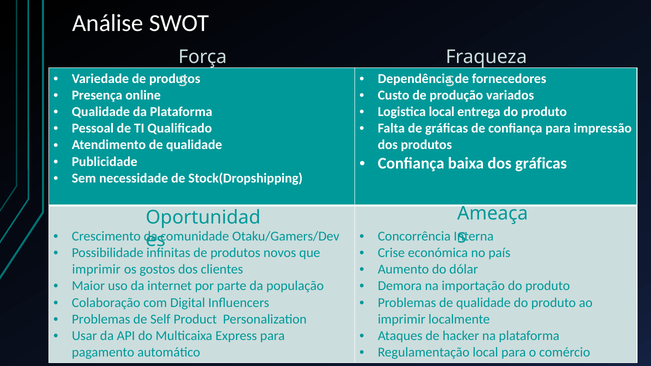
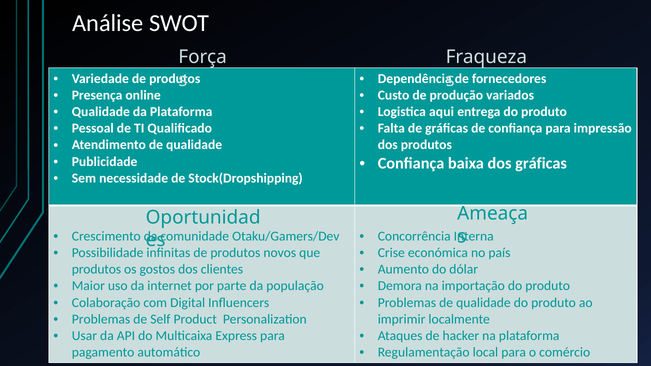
Logistica local: local -> aqui (442, 112)
imprimir: imprimir -> produtos (96, 270)
